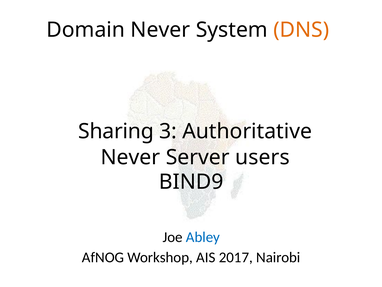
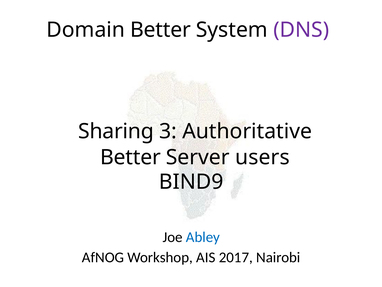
Domain Never: Never -> Better (160, 30)
DNS colour: orange -> purple (301, 30)
Never: Never -> Better (131, 157)
